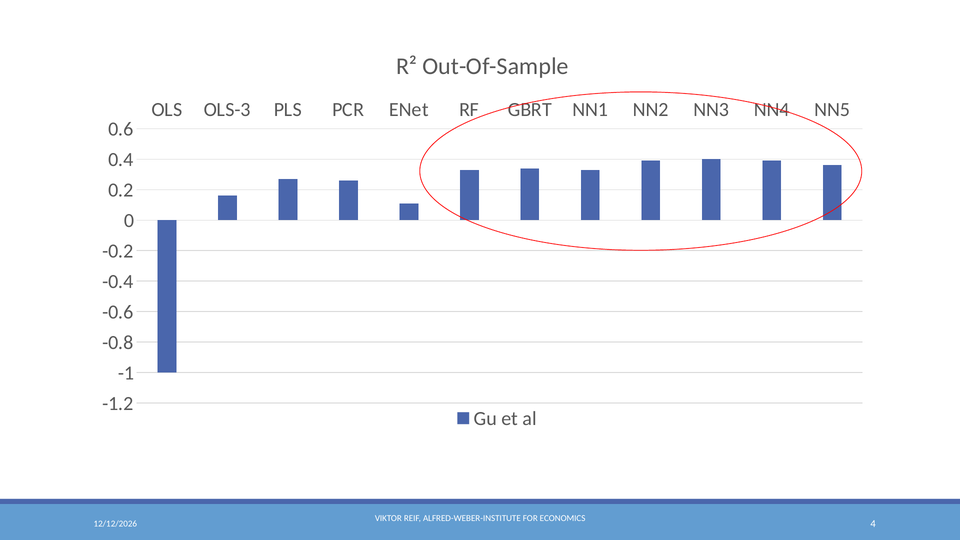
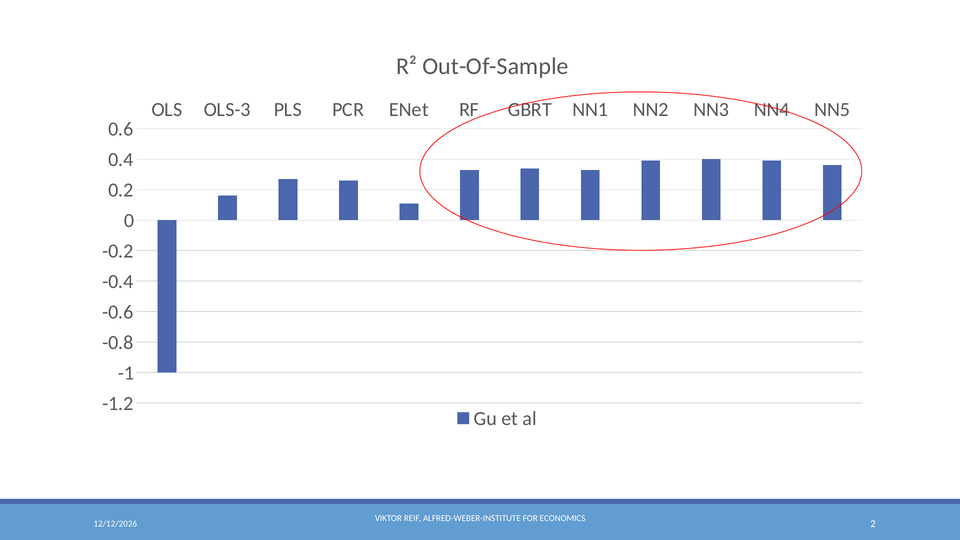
4: 4 -> 2 (873, 524)
